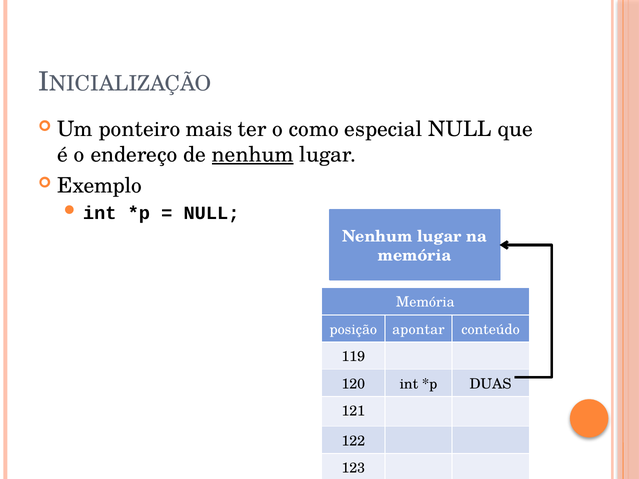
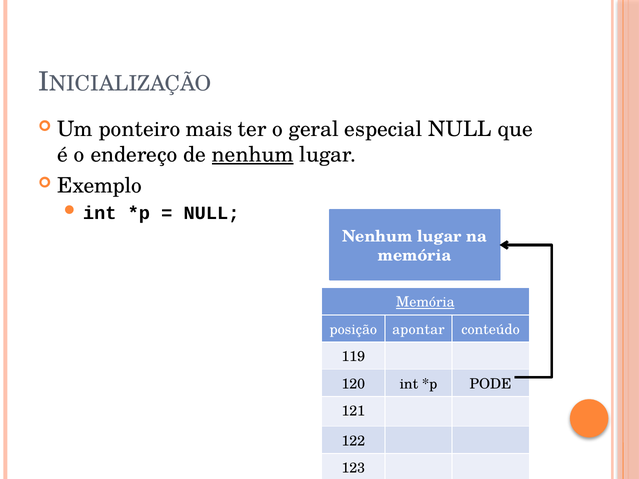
como: como -> geral (314, 129)
Memória underline: none -> present (425, 302)
DUAS: DUAS -> PODE (490, 384)
